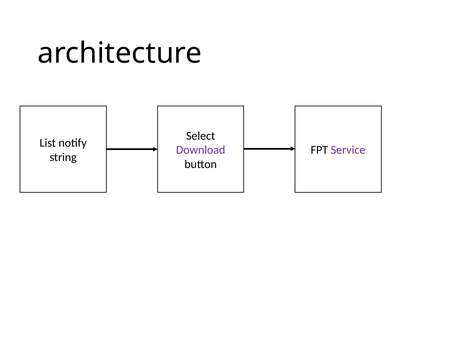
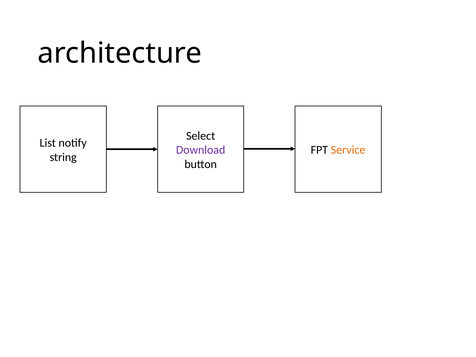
Service colour: purple -> orange (348, 150)
